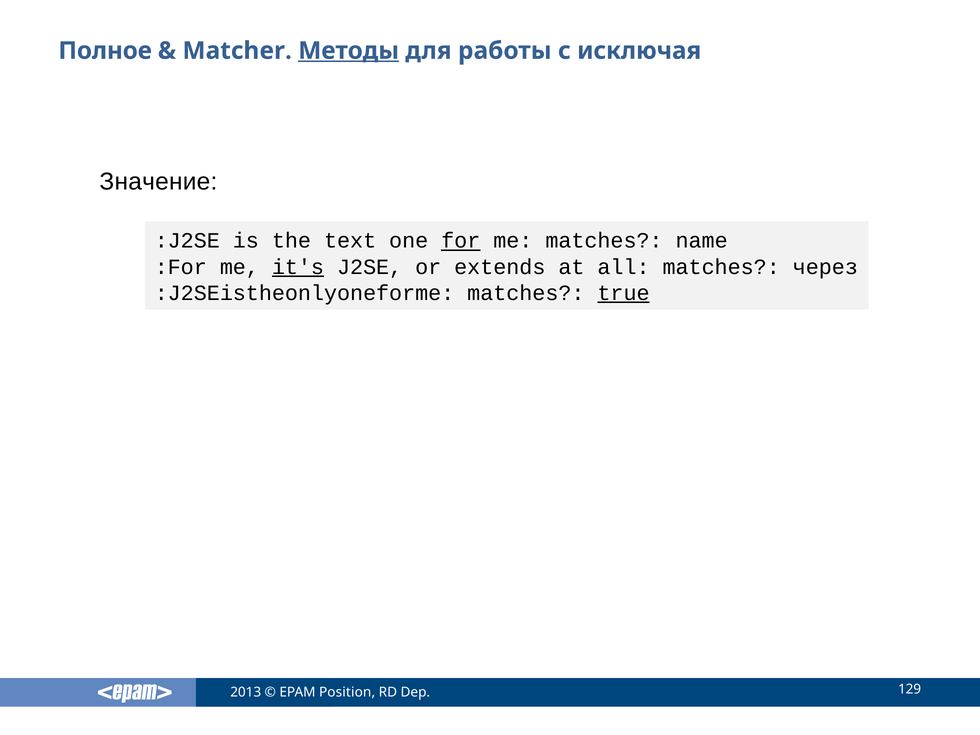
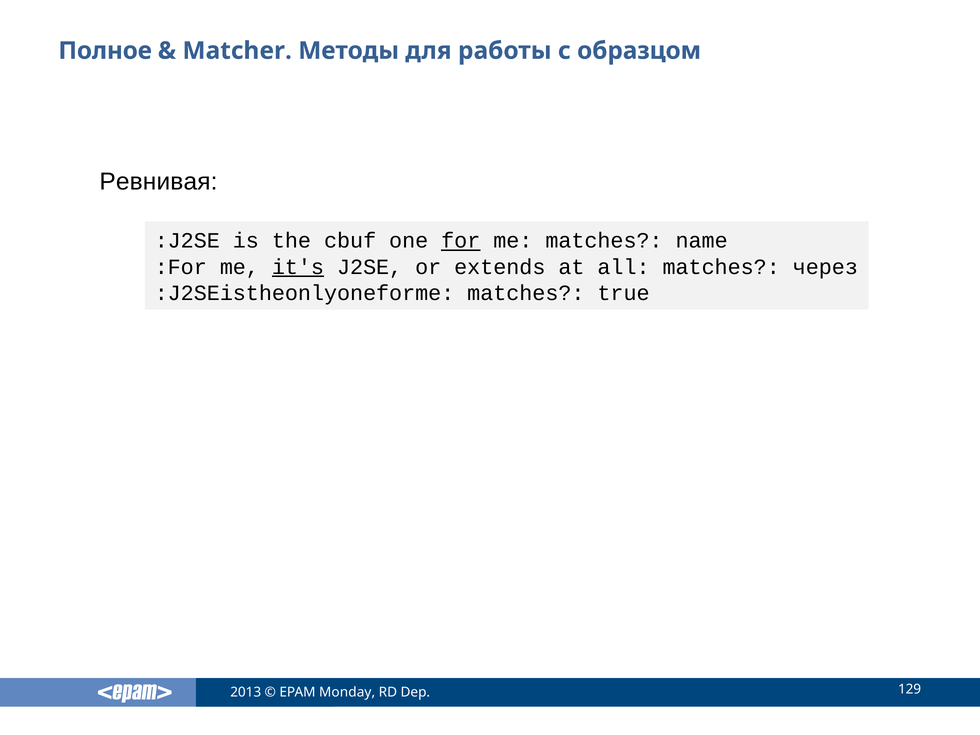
Методы underline: present -> none (349, 51)
исключая: исключая -> образцом (639, 51)
Значение: Значение -> Ревнивая (158, 181)
text: text -> cbuf (350, 241)
true underline: present -> none (624, 293)
Position: Position -> Monday (347, 692)
